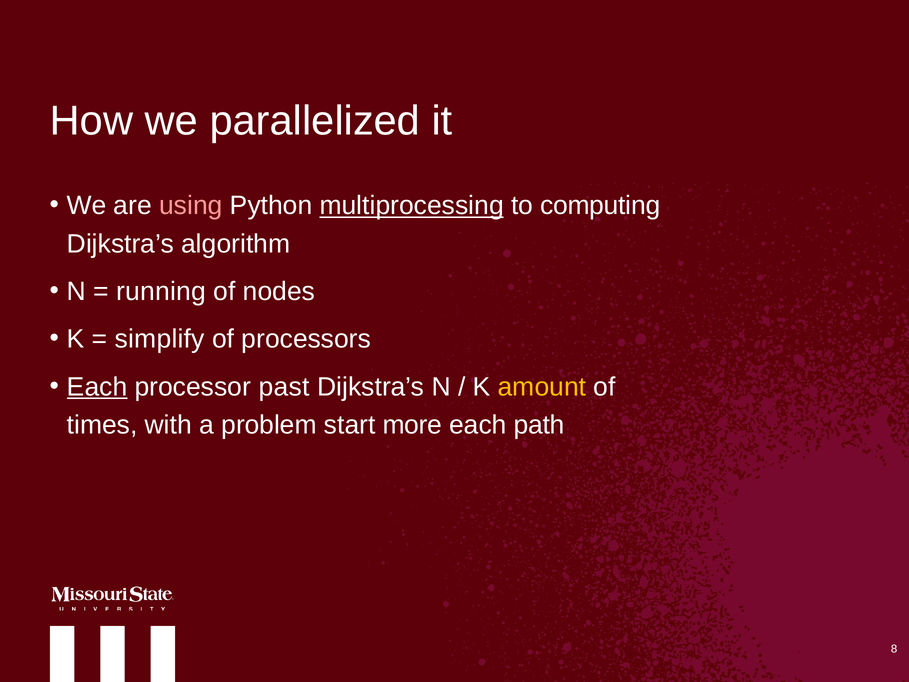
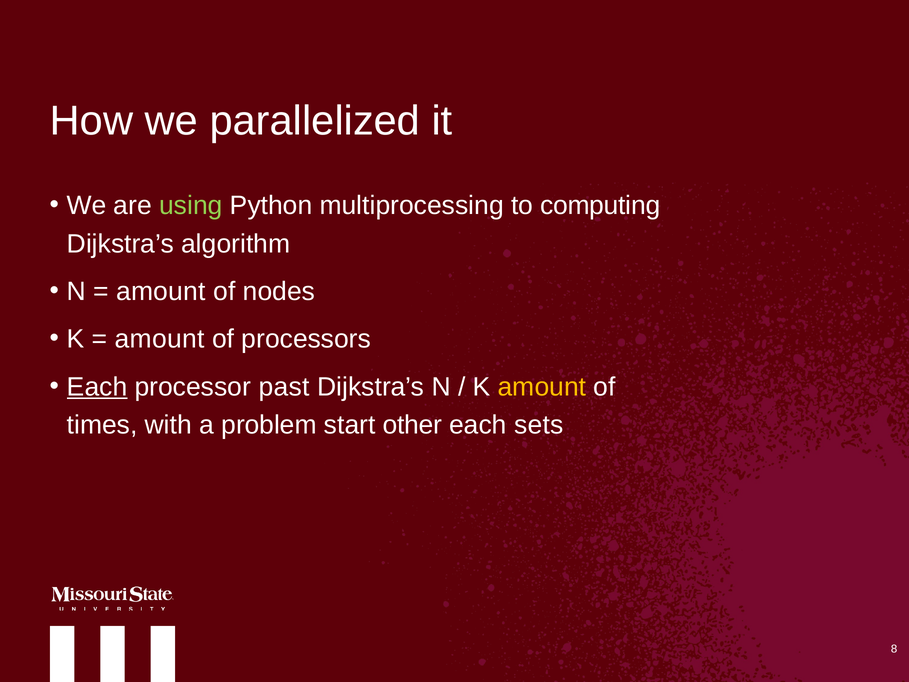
using colour: pink -> light green (191, 206)
multiprocessing underline: present -> none (412, 206)
running: running -> amount (161, 291)
simplify: simplify -> amount (160, 339)
more: more -> other (412, 425)
path: path -> sets (539, 425)
